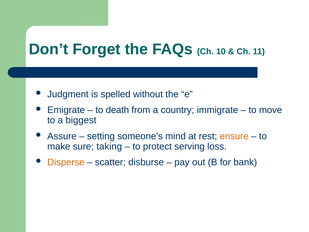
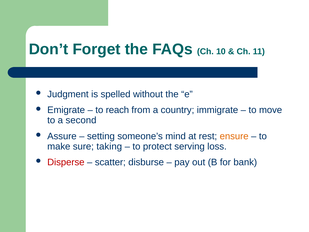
death: death -> reach (117, 110)
biggest: biggest -> second (81, 120)
Disperse colour: orange -> red (66, 162)
